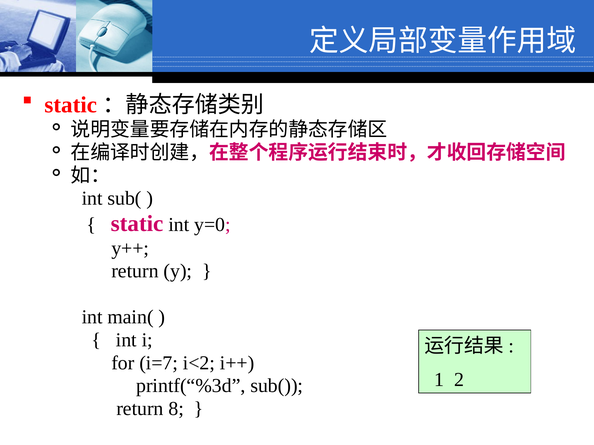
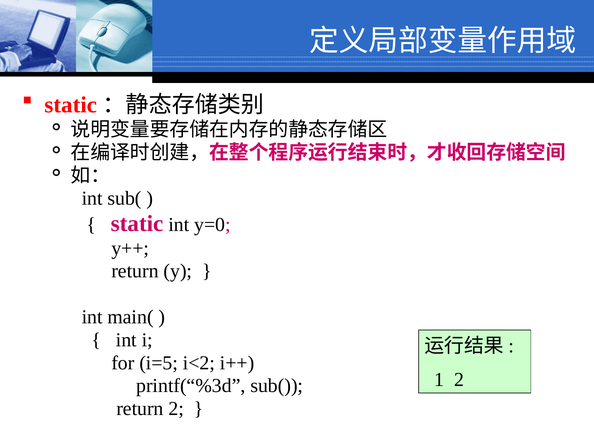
i=7: i=7 -> i=5 (159, 363)
return 8: 8 -> 2 (176, 409)
